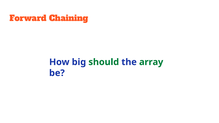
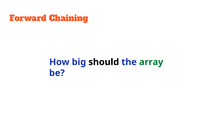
should colour: green -> black (104, 62)
